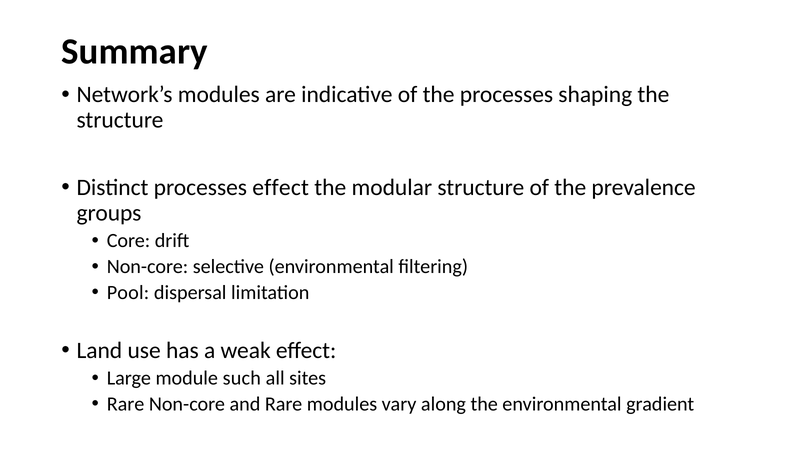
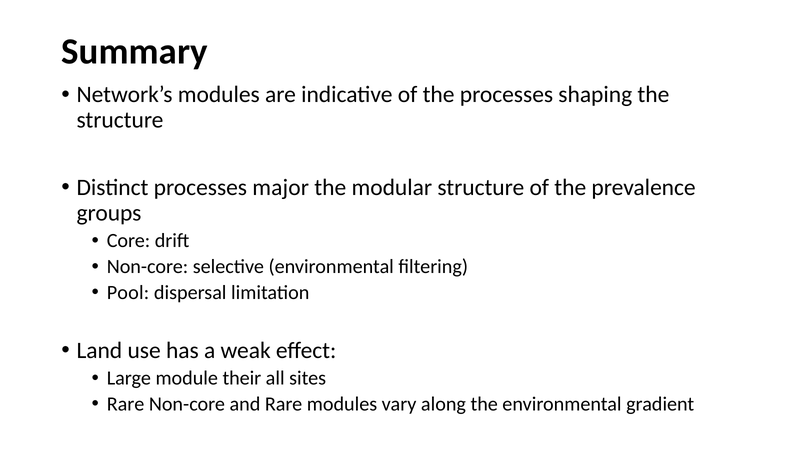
processes effect: effect -> major (281, 188)
such: such -> their (242, 379)
